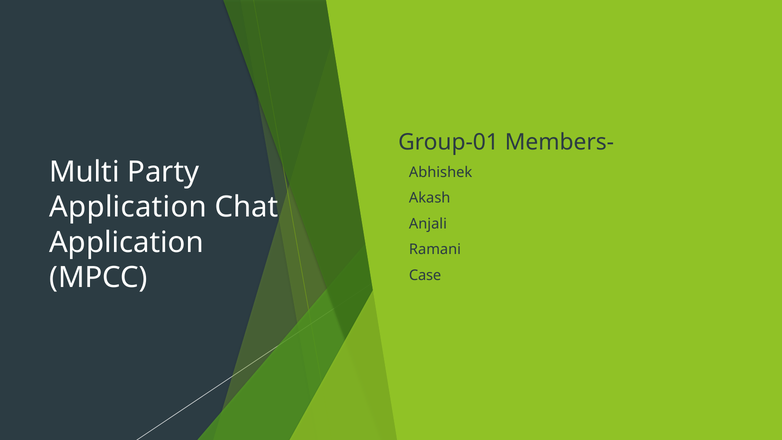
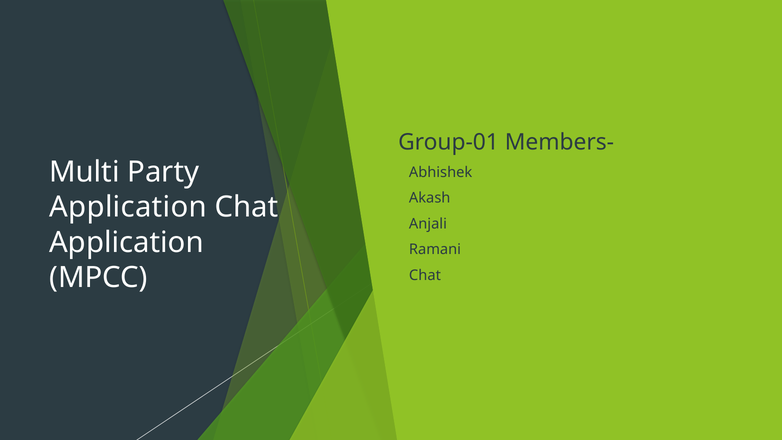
Case: Case -> Chat (425, 275)
